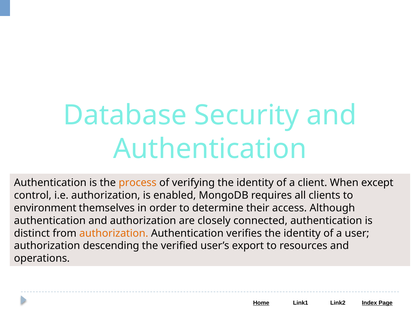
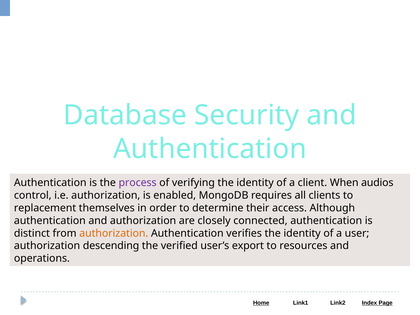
process colour: orange -> purple (138, 183)
except: except -> audios (377, 183)
environment: environment -> replacement (45, 208)
